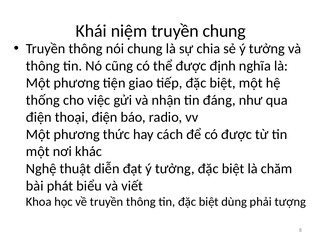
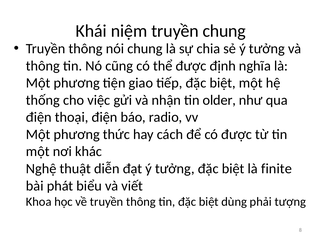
đáng: đáng -> older (219, 100)
chăm: chăm -> finite (277, 168)
